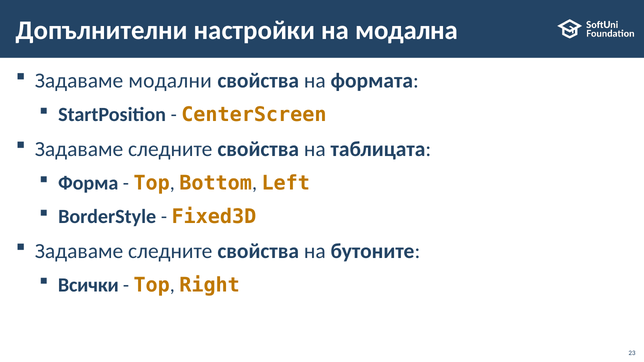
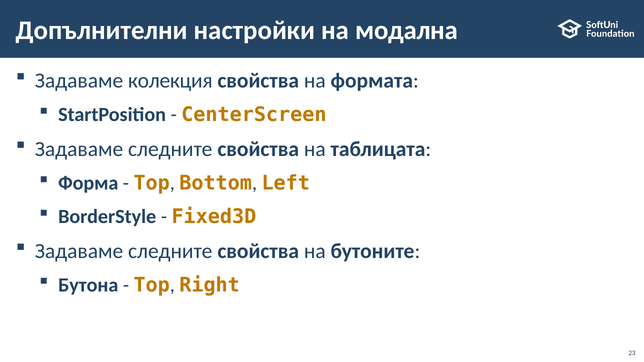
модални: модални -> колекция (170, 81)
Всички: Всички -> Бутона (88, 285)
